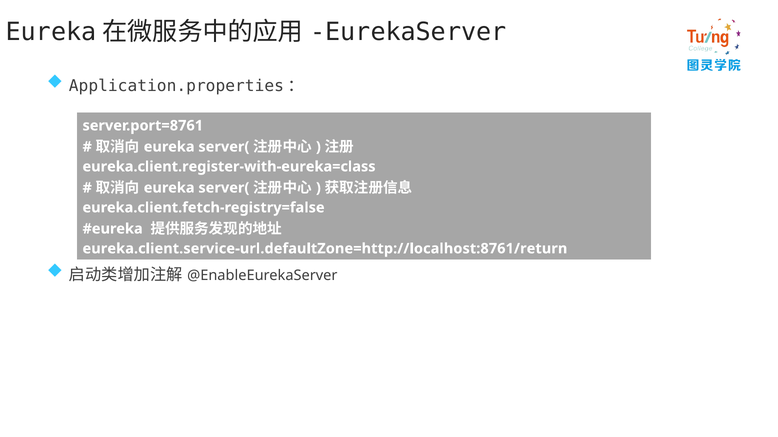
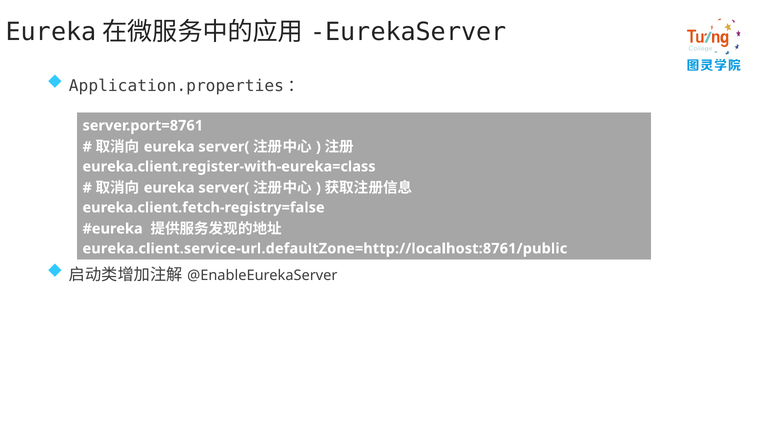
eureka.client.service-url.defaultZone=http://localhost:8761/return: eureka.client.service-url.defaultZone=http://localhost:8761/return -> eureka.client.service-url.defaultZone=http://localhost:8761/public (325, 249)
